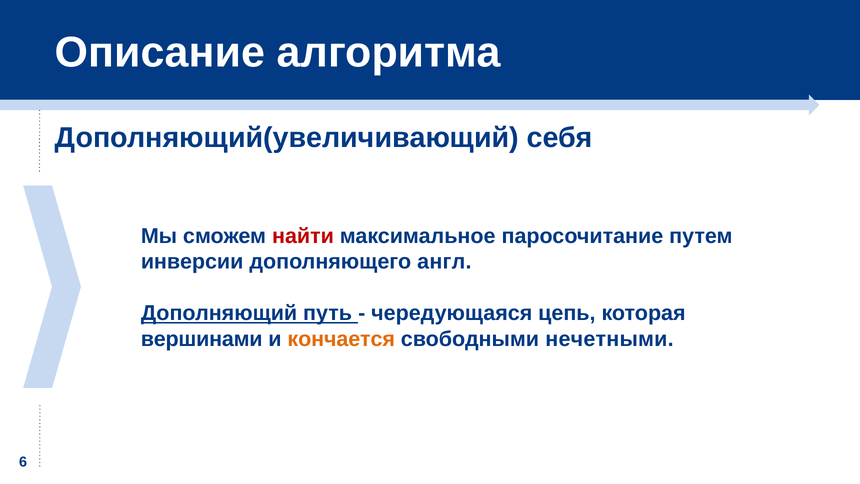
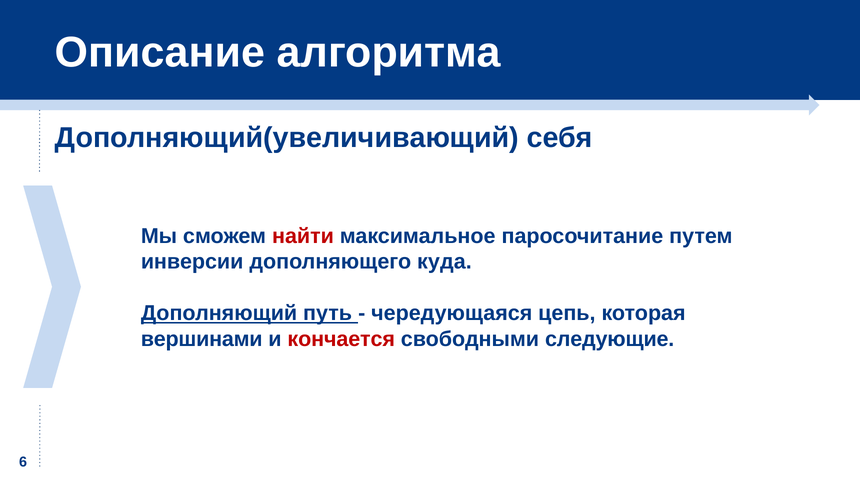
англ: англ -> куда (444, 262)
кончается colour: orange -> red (341, 339)
нечетными: нечетными -> следующие (610, 339)
